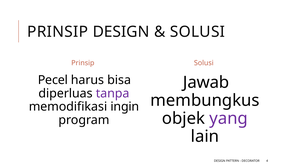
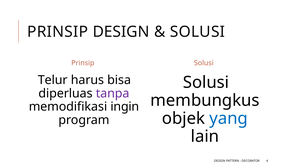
Pecel: Pecel -> Telur (53, 80)
Jawab: Jawab -> Solusi (206, 82)
yang colour: purple -> blue (229, 118)
